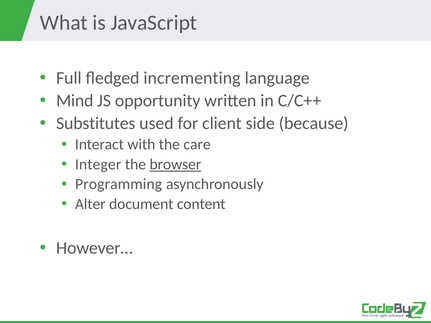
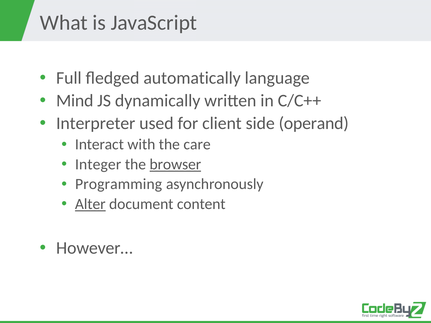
incrementing: incrementing -> automatically (192, 78)
opportunity: opportunity -> dynamically (158, 101)
Substitutes: Substitutes -> Interpreter (96, 124)
because: because -> operand (314, 124)
Alter underline: none -> present (90, 204)
